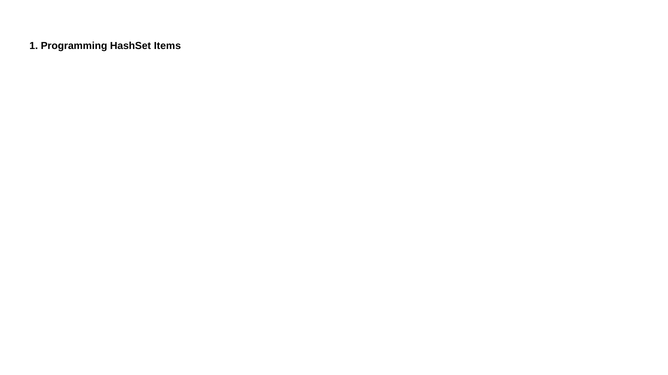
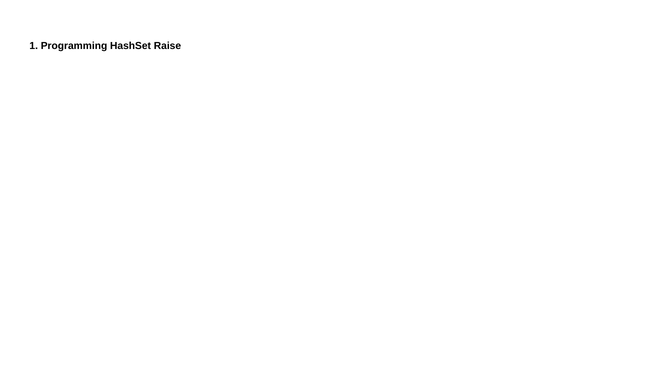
Items: Items -> Raise (167, 46)
